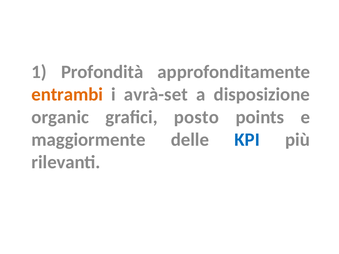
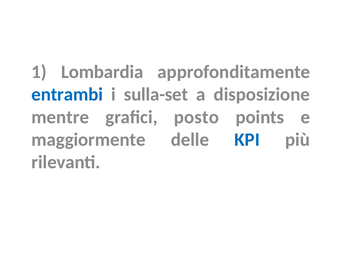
Profondità: Profondità -> Lombardia (102, 72)
entrambi colour: orange -> blue (67, 95)
avrà-set: avrà-set -> sulla-set (156, 95)
organic: organic -> mentre (60, 117)
